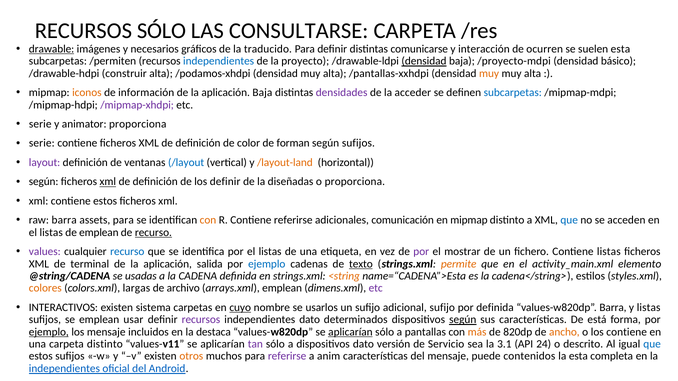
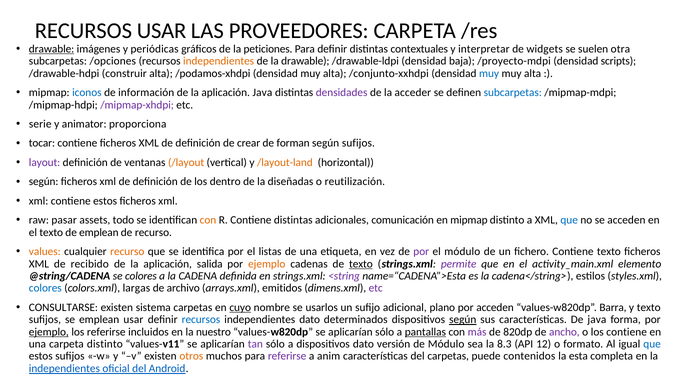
RECURSOS SÓLO: SÓLO -> USAR (162, 31)
CONSULTARSE: CONSULTARSE -> PROVEEDORES (299, 31)
necesarios: necesarios -> periódicas (155, 49)
traducido: traducido -> peticiones (268, 49)
comunicarse: comunicarse -> contextuales (419, 49)
interacción: interacción -> interpretar (484, 49)
ocurren: ocurren -> widgets (545, 49)
suelen esta: esta -> otra (620, 49)
/permiten: /permiten -> /opciones (113, 61)
independientes colour: blue -> orange (219, 61)
la proyecto: proyecto -> drawable (305, 61)
densidad underline: present -> none (424, 61)
básico: básico -> scripts (618, 61)
/pantallas-xxhdpi: /pantallas-xxhdpi -> /conjunto-xxhdpi (389, 73)
muy colour: orange -> blue (489, 73)
iconos colour: orange -> blue (87, 93)
aplicación Baja: Baja -> Java (262, 93)
serie: serie -> tocar (42, 143)
color: color -> crear (249, 143)
/layout colour: blue -> orange (186, 163)
xml underline: present -> none (108, 182)
los definir: definir -> dentro (225, 182)
o proporciona: proporciona -> reutilización (355, 182)
raw barra: barra -> pasar (64, 220)
assets para: para -> todo (123, 220)
Contiene referirse: referirse -> distintas (293, 220)
listas: listas -> texto (51, 233)
recurso underline: present -> none (153, 233)
values colour: purple -> orange (45, 252)
recurso colour: blue -> orange (127, 252)
el mostrar: mostrar -> módulo (462, 252)
Contiene listas: listas -> texto (609, 252)
terminal: terminal -> recibido (90, 264)
ejemplo colour: blue -> orange (267, 264)
permite colour: orange -> purple (459, 264)
se usadas: usadas -> colores (141, 276)
<string colour: orange -> purple (344, 276)
colores colour: orange -> blue (45, 288)
arrays.xml emplean: emplean -> emitidos (282, 288)
INTERACTIVOS: INTERACTIVOS -> CONSULTARSE (63, 308)
adicional sufijo: sufijo -> plano (442, 308)
por definida: definida -> acceden (495, 308)
y listas: listas -> texto (649, 308)
recursos colour: purple -> blue (201, 320)
De está: está -> java (597, 320)
los mensaje: mensaje -> referirse (106, 332)
destaca: destaca -> nuestro (213, 332)
aplicarían underline: present -> none (350, 332)
pantallas underline: none -> present (425, 332)
más colour: orange -> purple (477, 332)
ancho colour: orange -> purple (564, 332)
de Servicio: Servicio -> Módulo (446, 344)
3.1: 3.1 -> 8.3 (504, 344)
24: 24 -> 12 (544, 344)
descrito: descrito -> formato (583, 344)
del mensaje: mensaje -> carpetas (448, 357)
